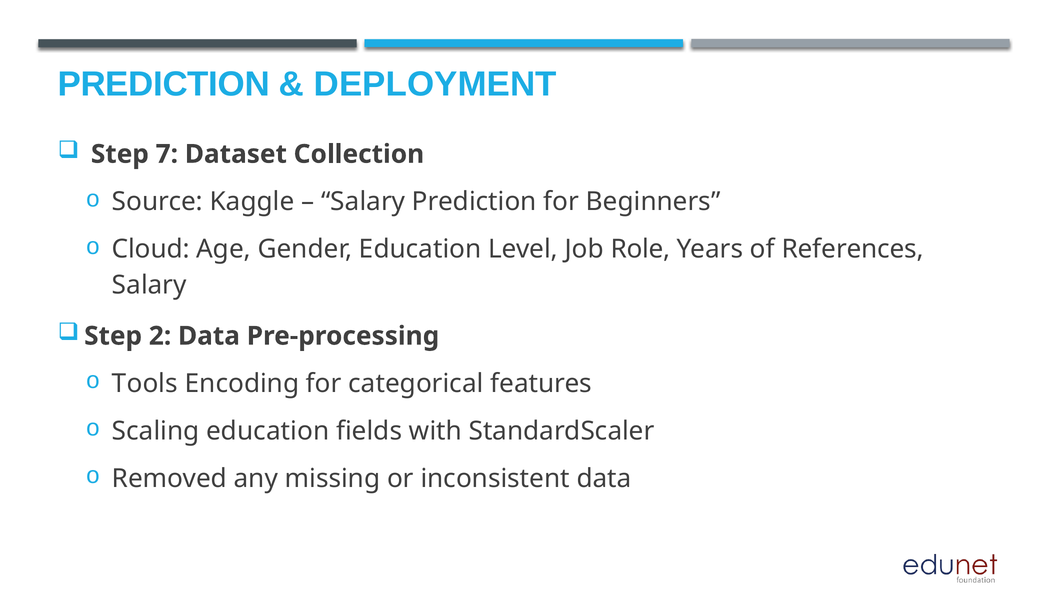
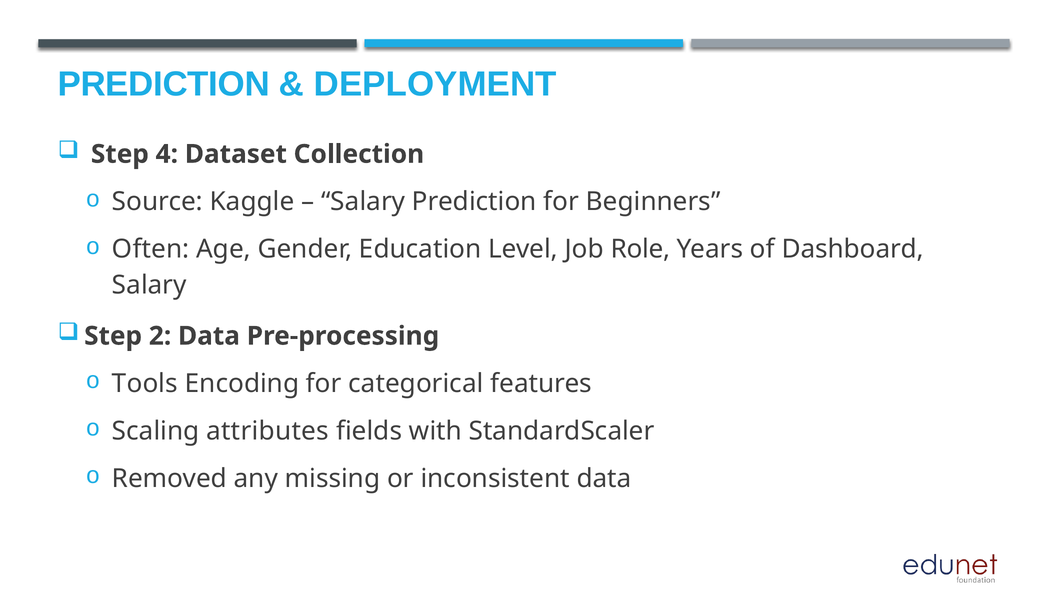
7: 7 -> 4 (167, 154)
Cloud: Cloud -> Often (151, 249)
References: References -> Dashboard (853, 249)
Scaling education: education -> attributes (268, 431)
